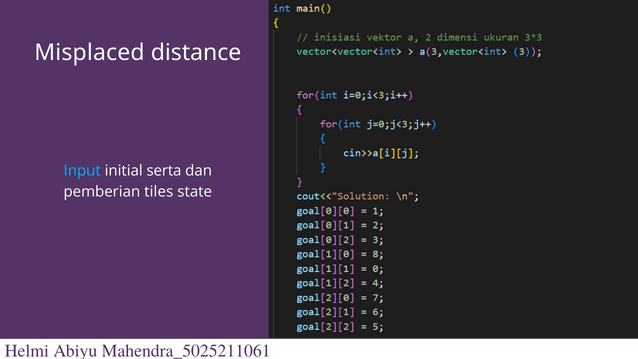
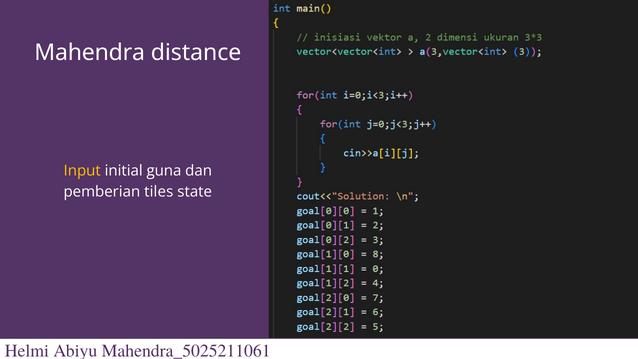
Misplaced: Misplaced -> Mahendra (90, 53)
Input colour: light blue -> yellow (82, 171)
serta: serta -> guna (164, 171)
